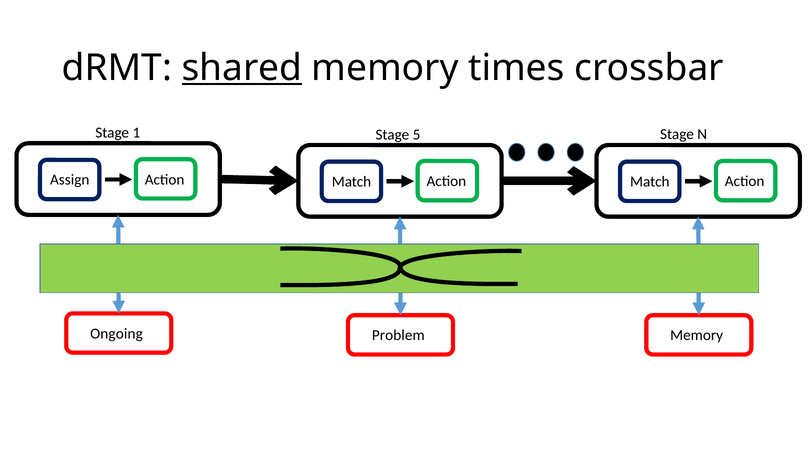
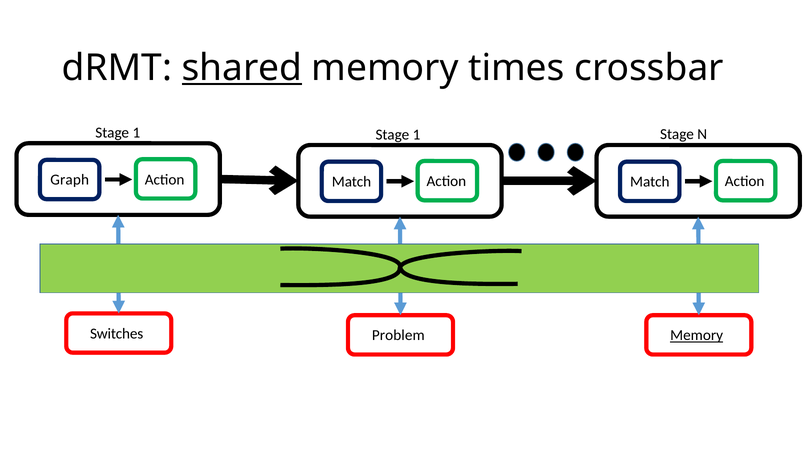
1 Stage 5: 5 -> 1 (417, 135)
Assign: Assign -> Graph (70, 180)
Ongoing: Ongoing -> Switches (117, 334)
Memory underline: none -> present (697, 336)
